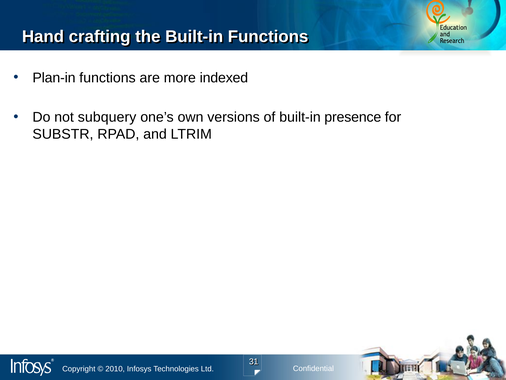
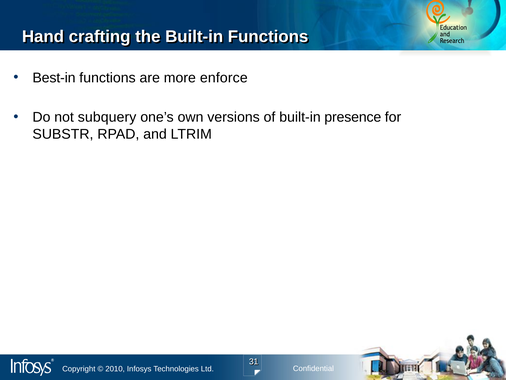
Plan-in: Plan-in -> Best-in (54, 78)
indexed: indexed -> enforce (224, 78)
